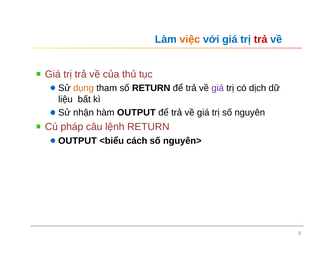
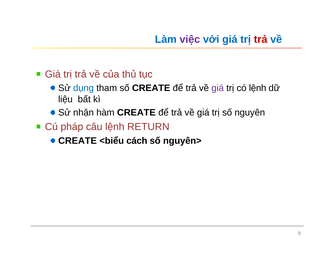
việc colour: orange -> purple (190, 39)
dụng colour: orange -> blue (83, 88)
số RETURN: RETURN -> CREATE (151, 88)
có dịch: dịch -> lệnh (258, 88)
hàm OUTPUT: OUTPUT -> CREATE (136, 113)
OUTPUT: OUTPUT -> CREATE (78, 141)
